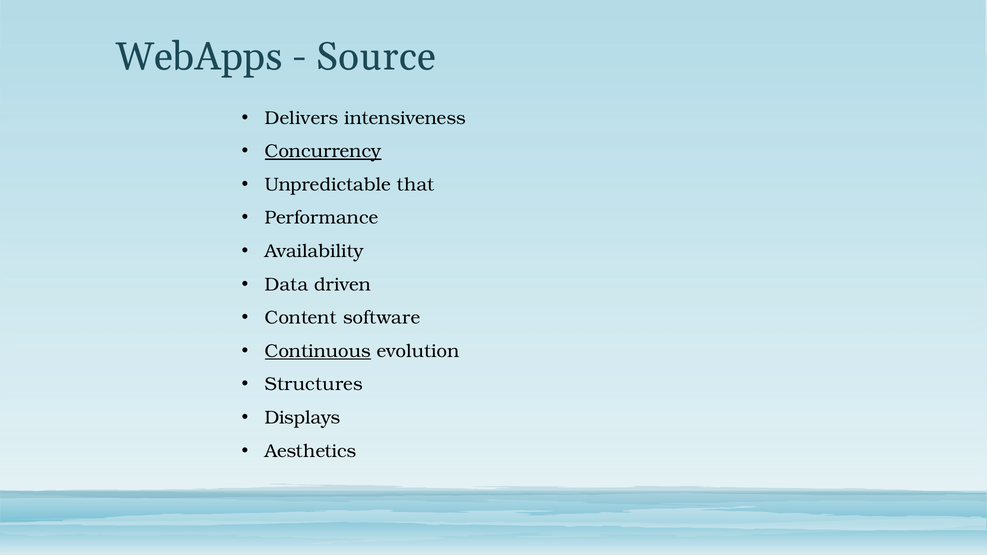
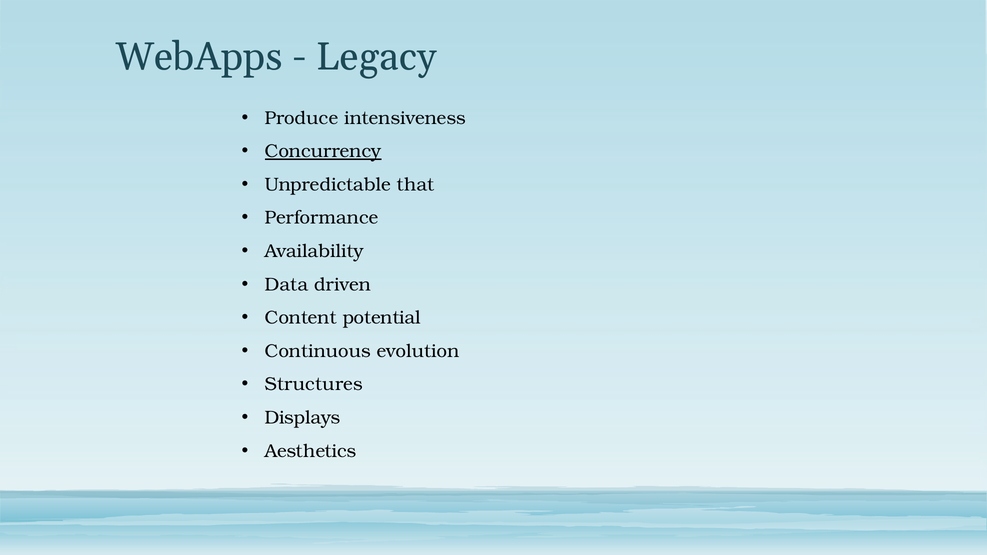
Source: Source -> Legacy (376, 57)
Delivers: Delivers -> Produce (302, 118)
software: software -> potential (382, 318)
Continuous underline: present -> none (318, 351)
